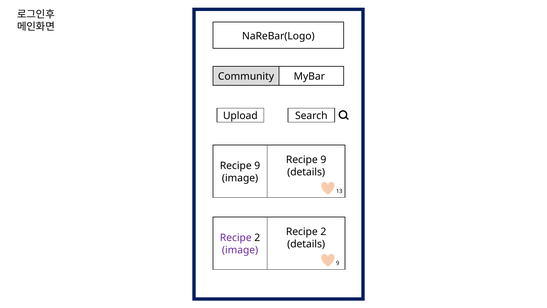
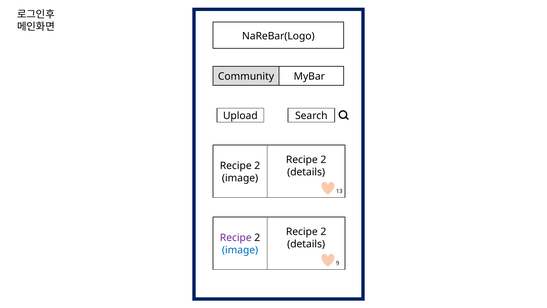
9: 9 -> 2 (323, 160)
9: 9 -> 2 (257, 166)
image colour: purple -> blue (240, 250)
